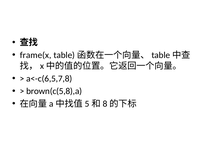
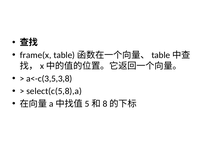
a<-c(6,5,7,8: a<-c(6,5,7,8 -> a<-c(3,5,3,8 (49, 79)
brown(c(5,8),a: brown(c(5,8),a -> select(c(5,8),a (54, 91)
